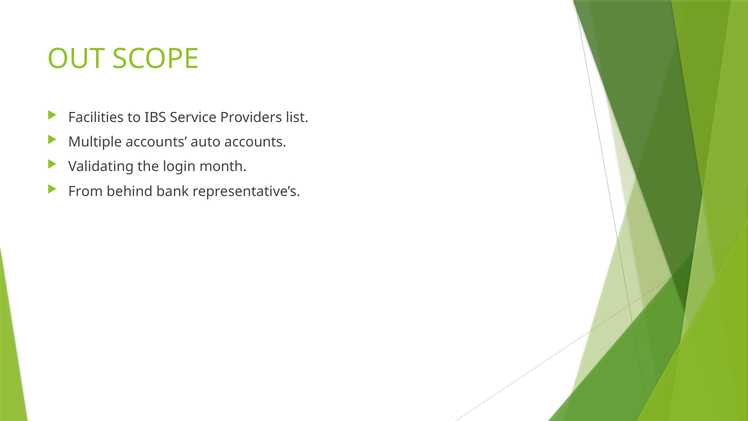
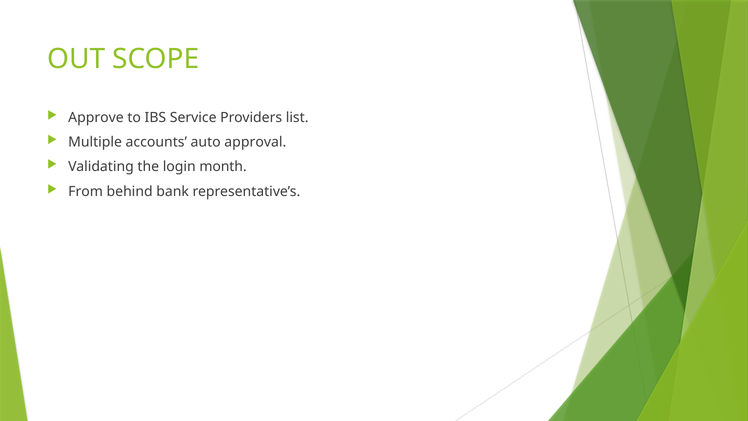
Facilities: Facilities -> Approve (96, 117)
auto accounts: accounts -> approval (255, 142)
